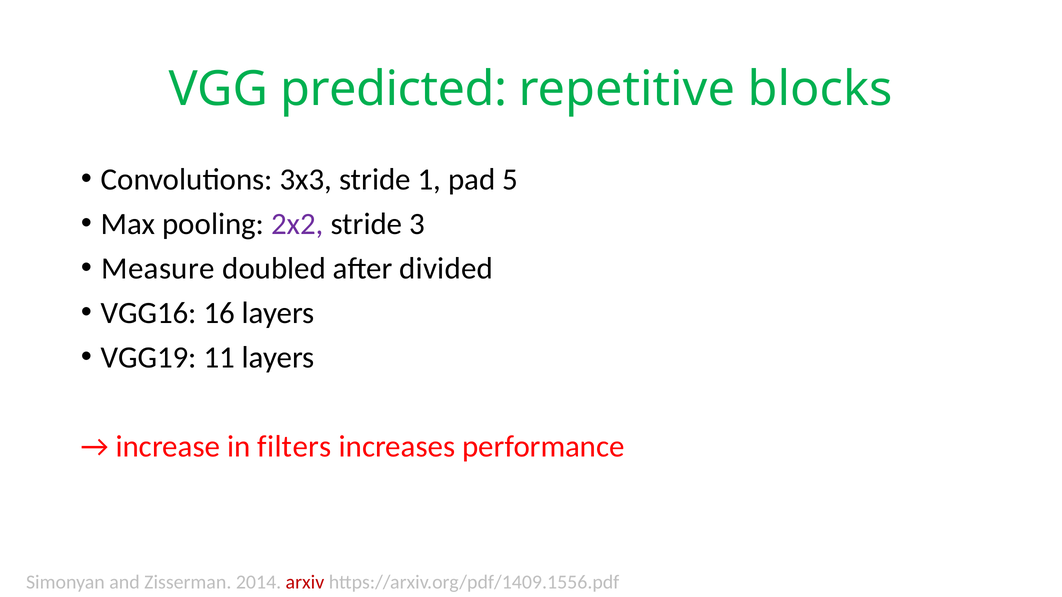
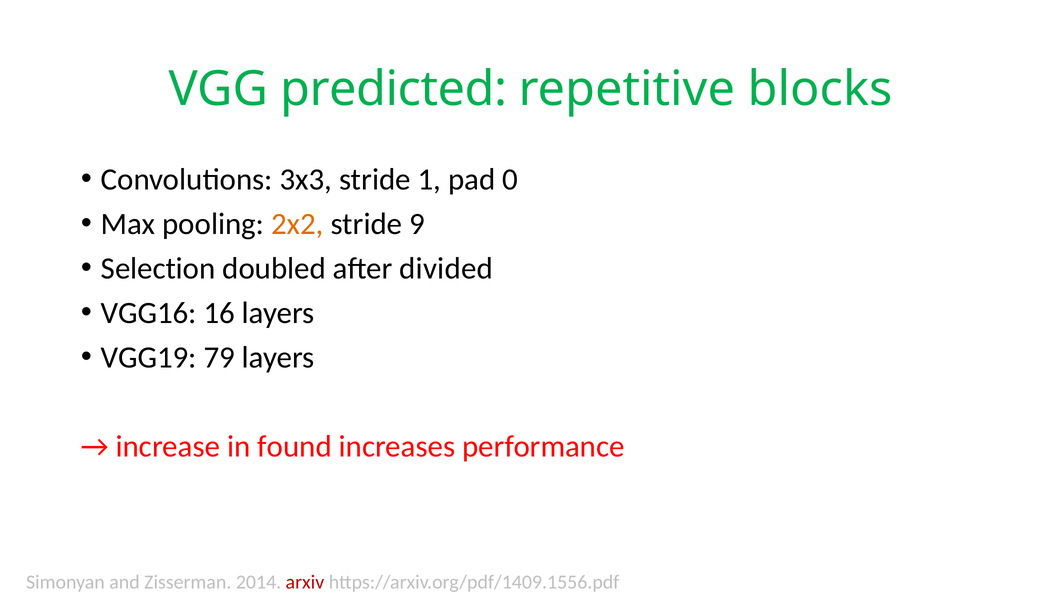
5: 5 -> 0 (510, 180)
2x2 colour: purple -> orange (297, 224)
3: 3 -> 9 (417, 224)
Measure: Measure -> Selection (158, 269)
11: 11 -> 79 (219, 358)
filters: filters -> found (295, 447)
